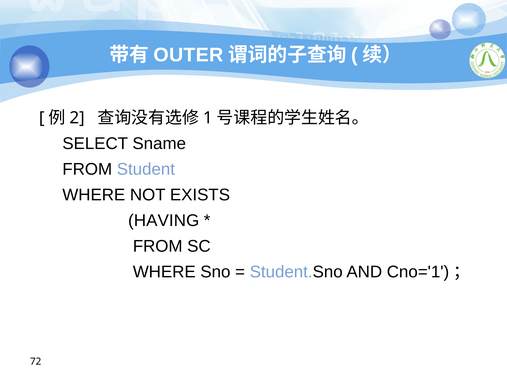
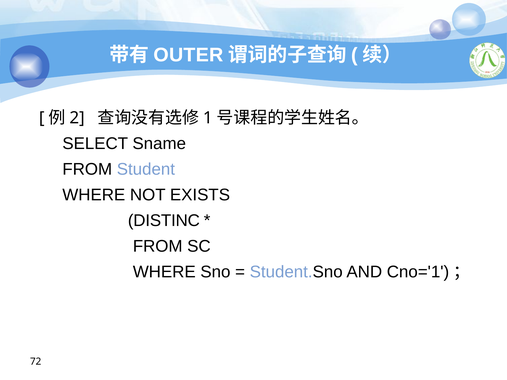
HAVING: HAVING -> DISTINC (164, 221)
